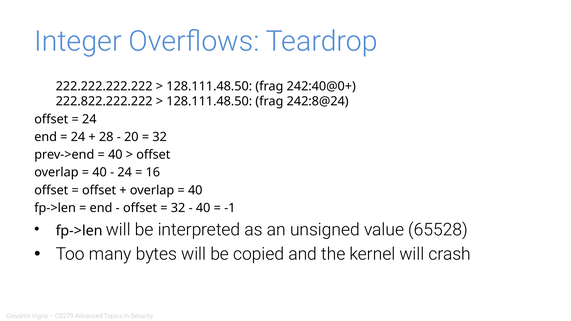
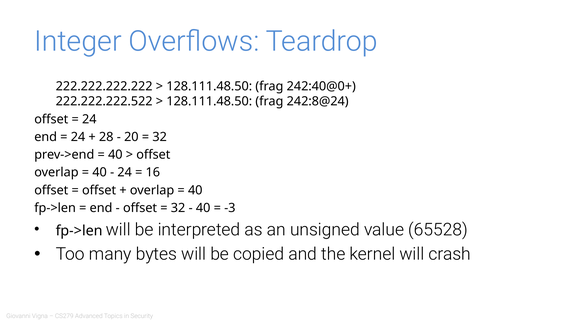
222.822.222.222: 222.822.222.222 -> 222.222.222.522 (104, 102)
-1: -1 -> -3 (230, 208)
